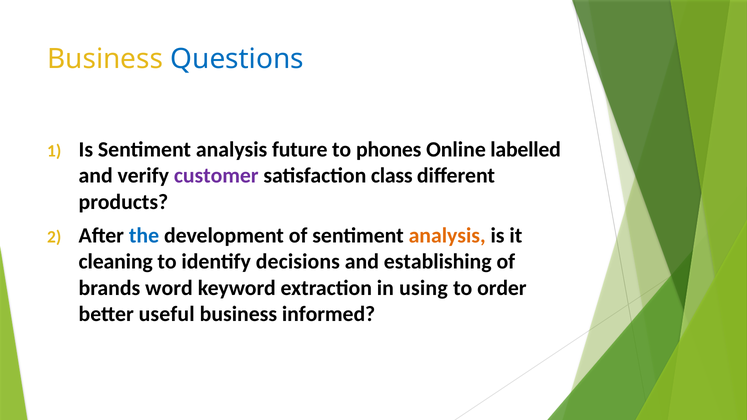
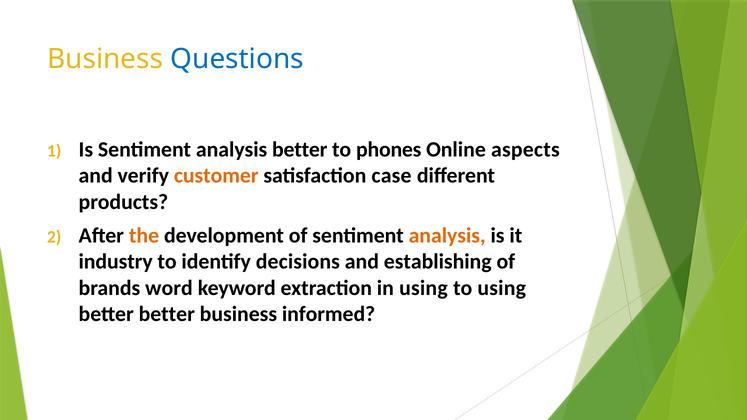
analysis future: future -> better (300, 150)
labelled: labelled -> aspects (525, 150)
customer colour: purple -> orange (216, 176)
class: class -> case (392, 176)
the colour: blue -> orange (144, 236)
cleaning: cleaning -> industry (116, 262)
to order: order -> using (502, 288)
better useful: useful -> better (167, 314)
